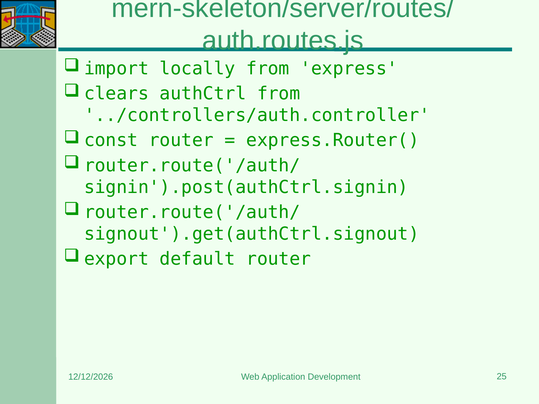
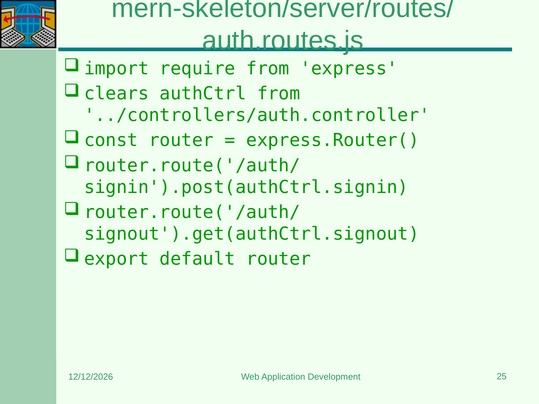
locally: locally -> require (198, 69)
